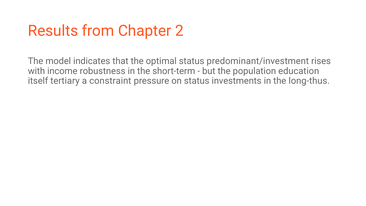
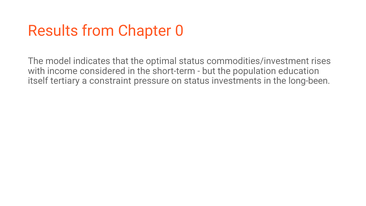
2: 2 -> 0 (179, 31)
predominant/investment: predominant/investment -> commodities/investment (258, 61)
robustness: robustness -> considered (103, 71)
long-thus: long-thus -> long-been (309, 81)
